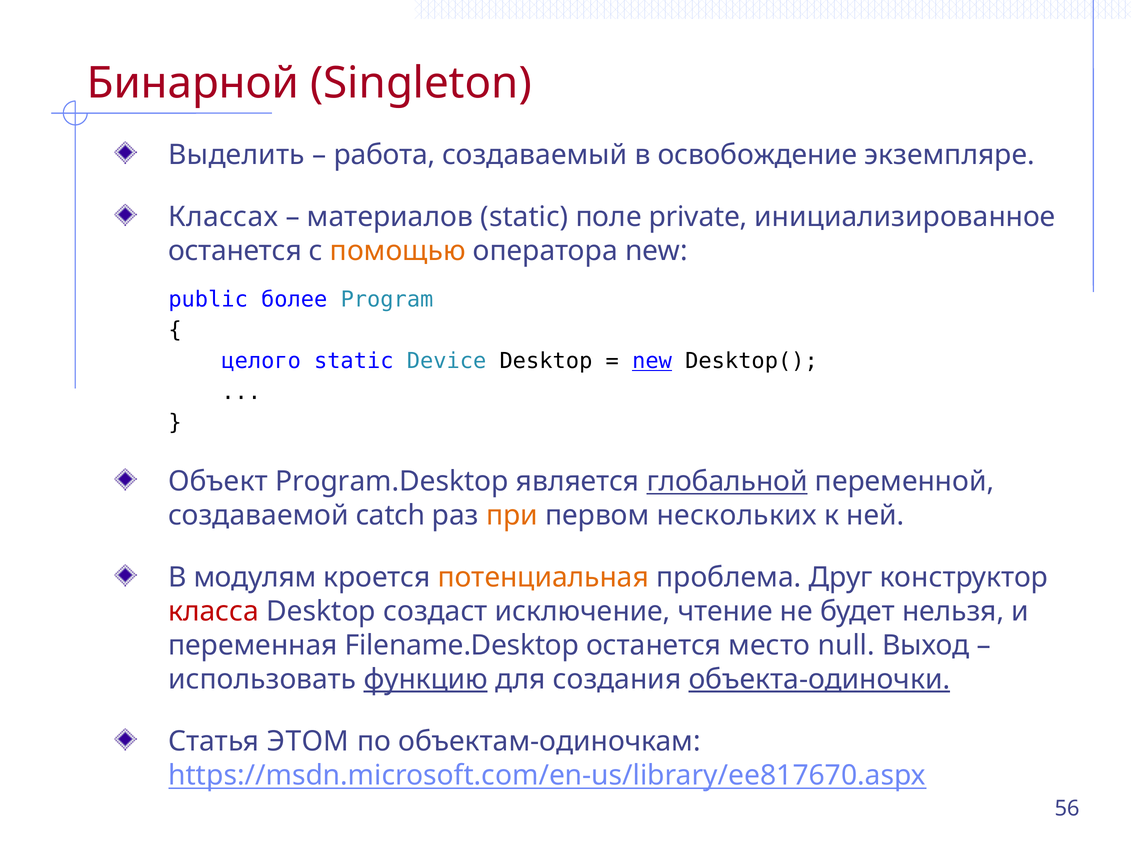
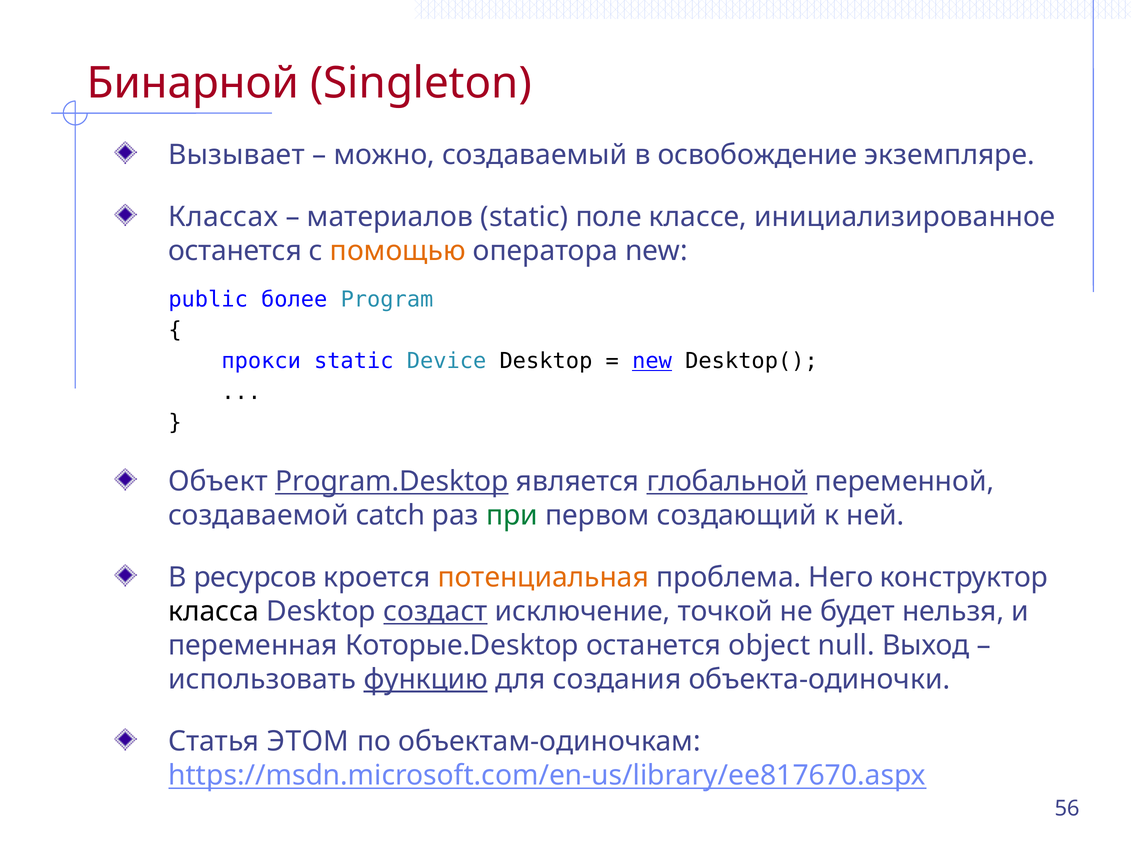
Выделить: Выделить -> Вызывает (237, 155)
работа: работа -> можно (384, 155)
private: private -> классе (698, 217)
целого: целого -> прокси (261, 361)
Program.Desktop underline: none -> present (392, 482)
при colour: orange -> green (512, 516)
нескольких: нескольких -> создающий (737, 516)
модулям: модулям -> ресурсов (255, 578)
Друг: Друг -> Него (841, 578)
класса colour: red -> black (214, 612)
создаст underline: none -> present (436, 612)
чтение: чтение -> точкой (725, 612)
Filename.Desktop: Filename.Desktop -> Которые.Desktop (462, 646)
место: место -> object (769, 646)
объекта-одиночки underline: present -> none (819, 680)
